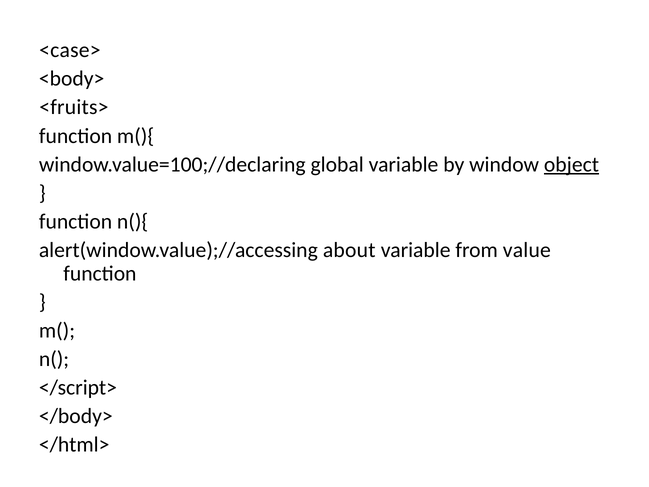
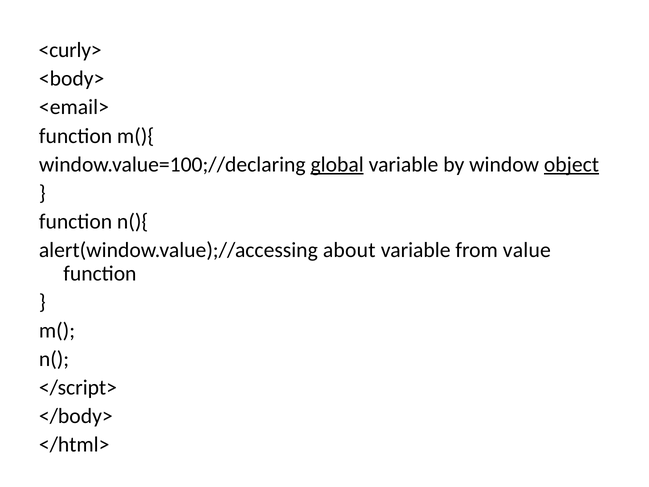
<case>: <case> -> <curly> (70, 50)
<fruits>: <fruits> -> <email> (74, 107)
global underline: none -> present (337, 164)
